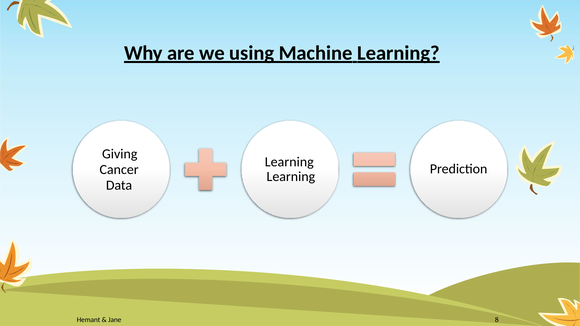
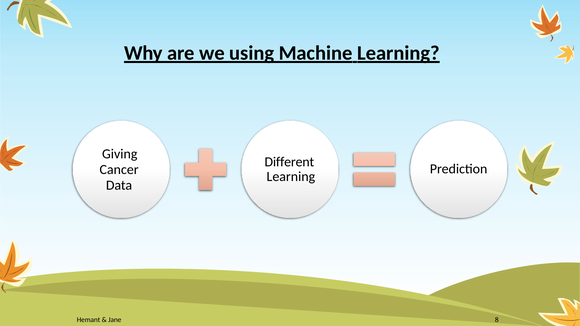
Learning: Learning -> Different (289, 162)
